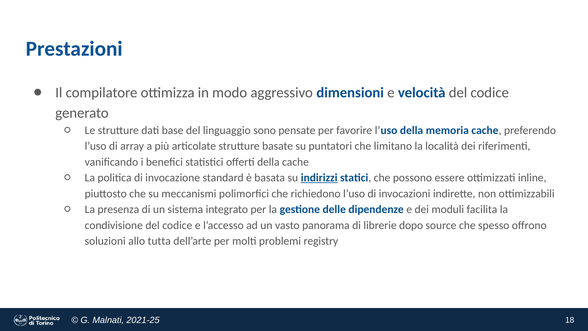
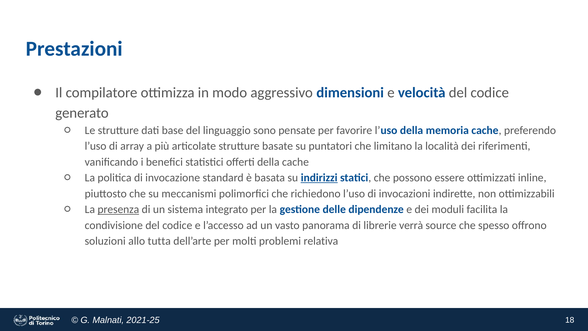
presenza underline: none -> present (118, 209)
dopo: dopo -> verrà (411, 225)
registry: registry -> relativa (321, 241)
